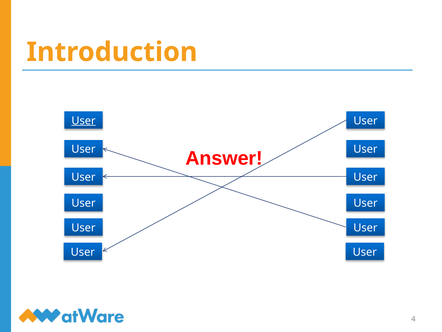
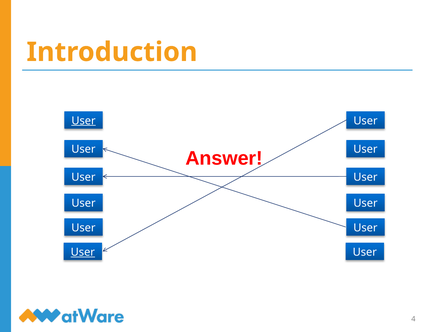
User underline: none -> present (83, 252)
